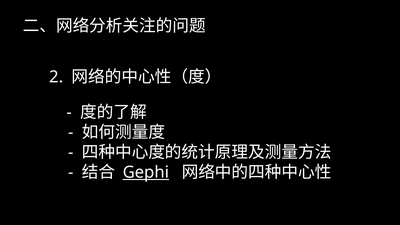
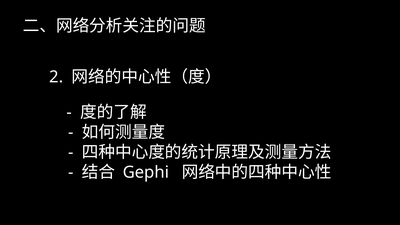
Gephi underline: present -> none (146, 172)
